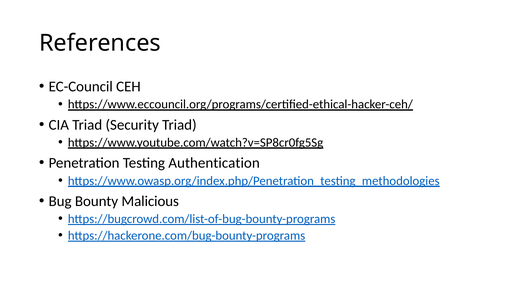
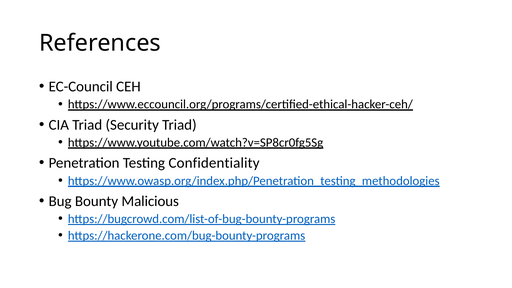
Authentication: Authentication -> Confidentiality (214, 163)
